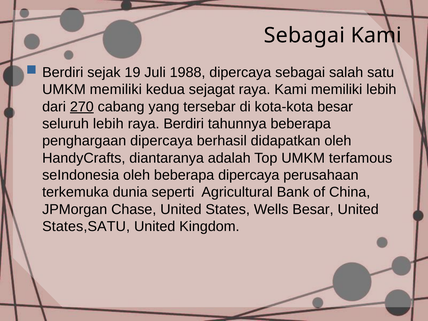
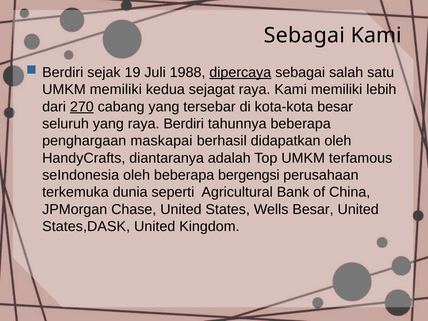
dipercaya underline: none -> present (240, 72)
seluruh lebih: lebih -> yang (108, 124)
penghargaan dipercaya: dipercaya -> maskapai (161, 141)
beberapa dipercaya: dipercaya -> bergengsi (249, 175)
States,SATU: States,SATU -> States,DASK (86, 227)
